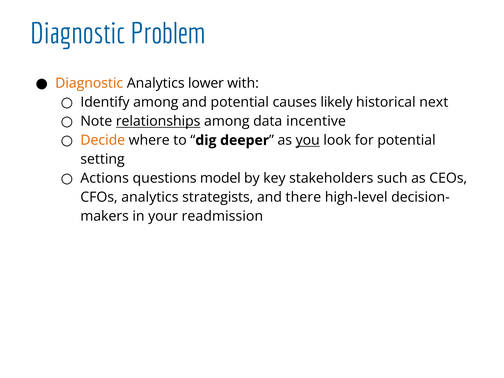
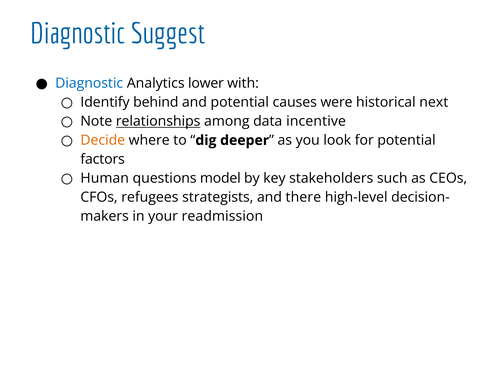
Problem: Problem -> Suggest (168, 34)
Diagnostic colour: orange -> blue (89, 83)
Identify among: among -> behind (156, 102)
likely: likely -> were (336, 102)
you underline: present -> none (308, 140)
setting: setting -> factors (103, 159)
Actions: Actions -> Human (105, 178)
CFOs analytics: analytics -> refugees (150, 197)
